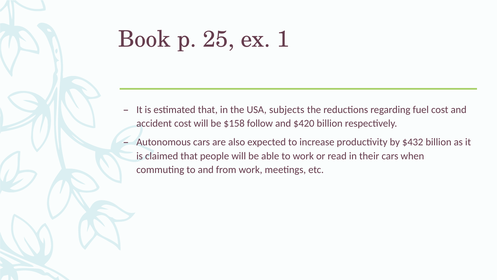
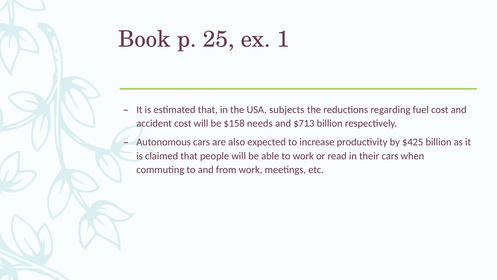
follow: follow -> needs (260, 123)
$420: $420 -> $713 (304, 123)
$432: $432 -> $425 (413, 142)
